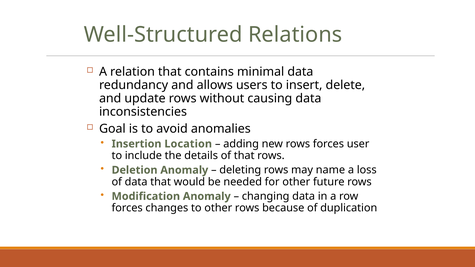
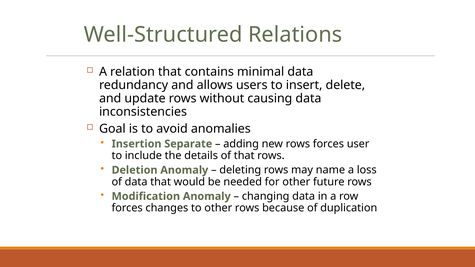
Location: Location -> Separate (188, 144)
